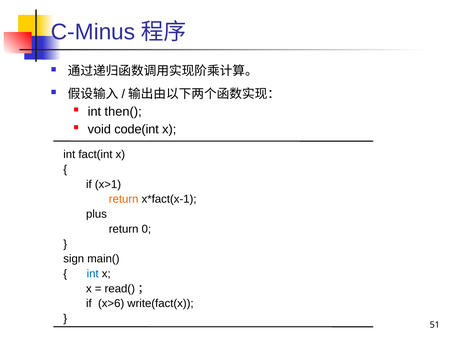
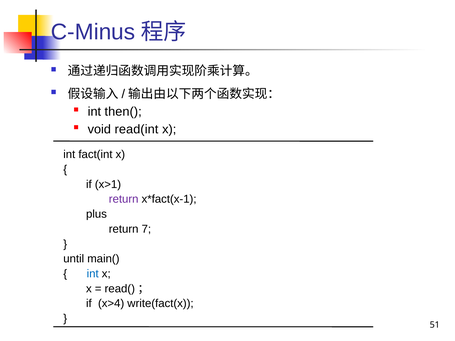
code(int: code(int -> read(int (136, 129)
return colour: orange -> purple (124, 199)
0: 0 -> 7 (146, 229)
sign: sign -> until (74, 259)
x>6: x>6 -> x>4 (111, 304)
